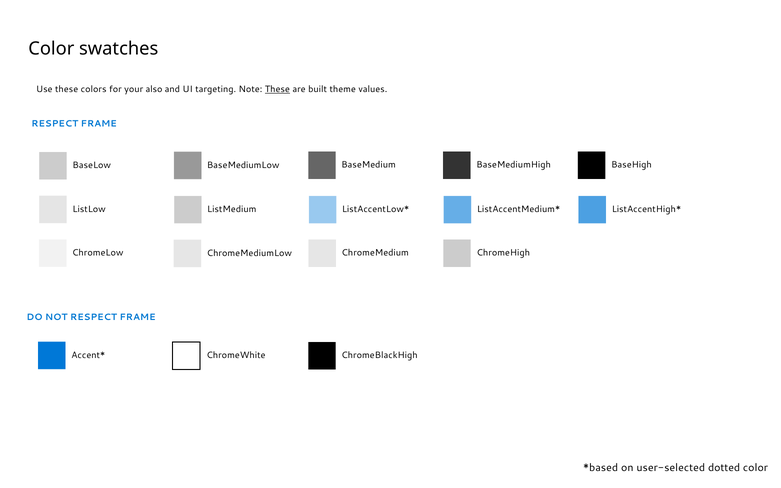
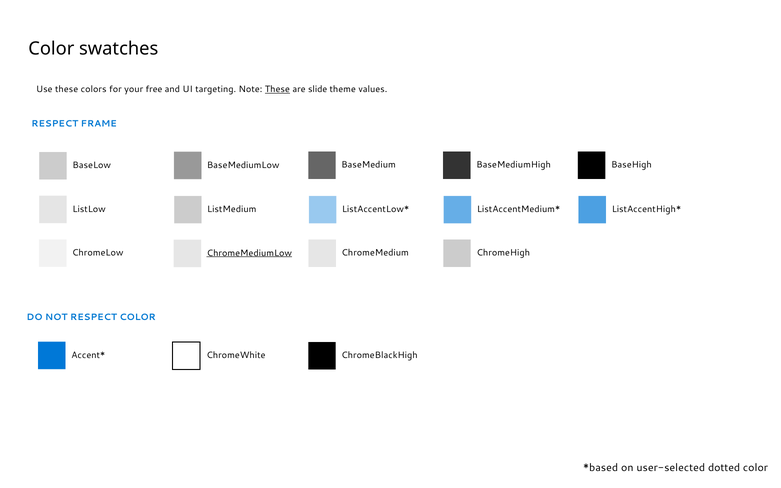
also: also -> free (154, 89)
built: built -> slide (318, 89)
ChromeMediumLow underline: none -> present (249, 253)
NOT RESPECT FRAME: FRAME -> COLOR (138, 318)
